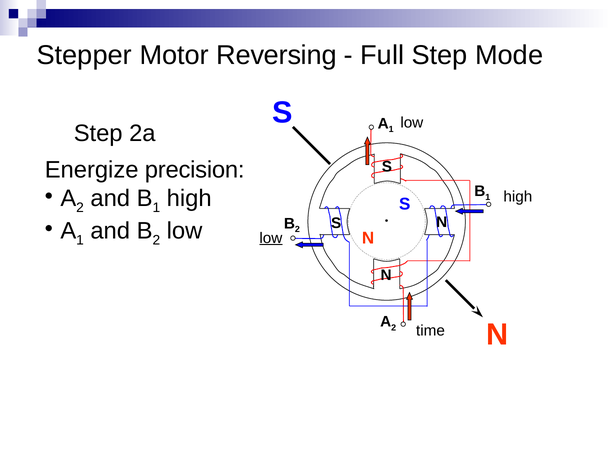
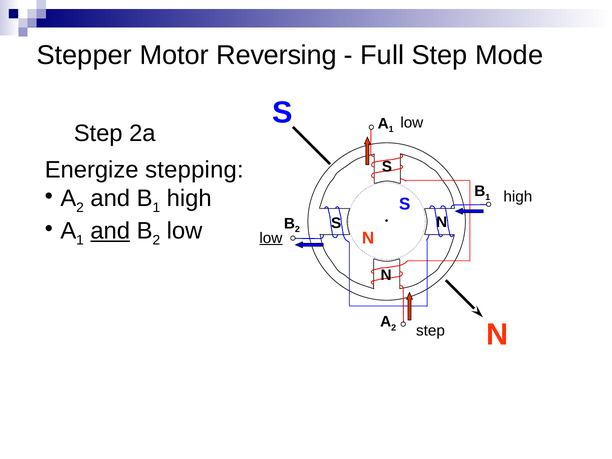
precision: precision -> stepping (194, 170)
and underline: none -> present (110, 231)
time: time -> step (431, 331)
